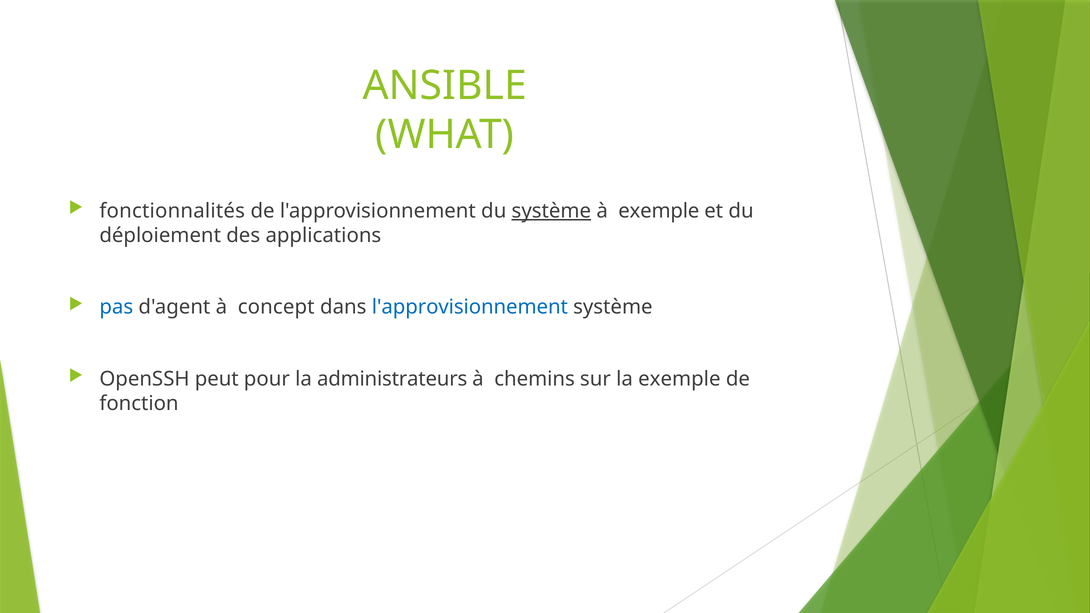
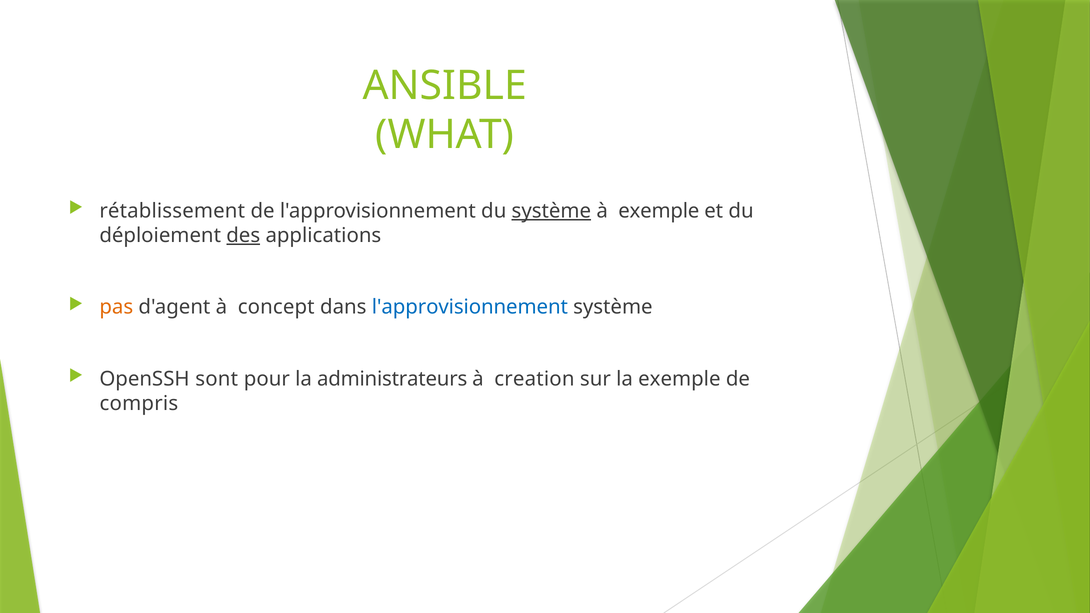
fonctionnalités: fonctionnalités -> rétablissement (172, 211)
des underline: none -> present (243, 235)
pas colour: blue -> orange (116, 307)
peut: peut -> sont (217, 379)
chemins: chemins -> creation (534, 379)
fonction: fonction -> compris (139, 404)
